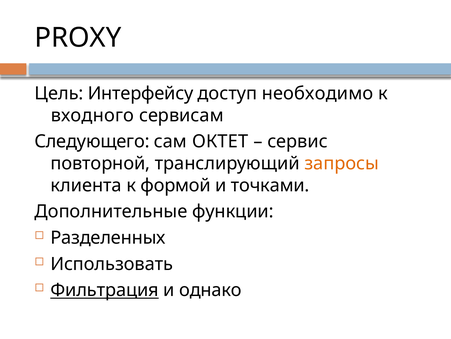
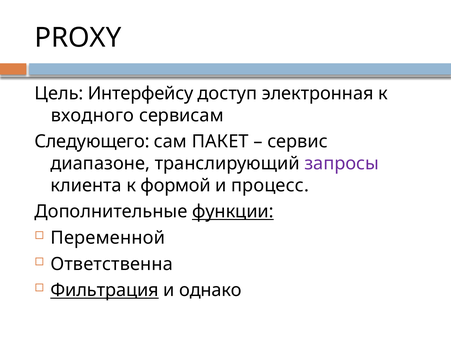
необходимо: необходимо -> электронная (318, 93)
ОКТЕТ: ОКТЕТ -> ПАКЕТ (220, 141)
повторной: повторной -> диапазоне (100, 163)
запросы colour: orange -> purple (342, 163)
точками: точками -> процесс (270, 185)
функции underline: none -> present (233, 211)
Разделенных: Разделенных -> Переменной (108, 237)
Использовать: Использовать -> Ответственна (112, 263)
